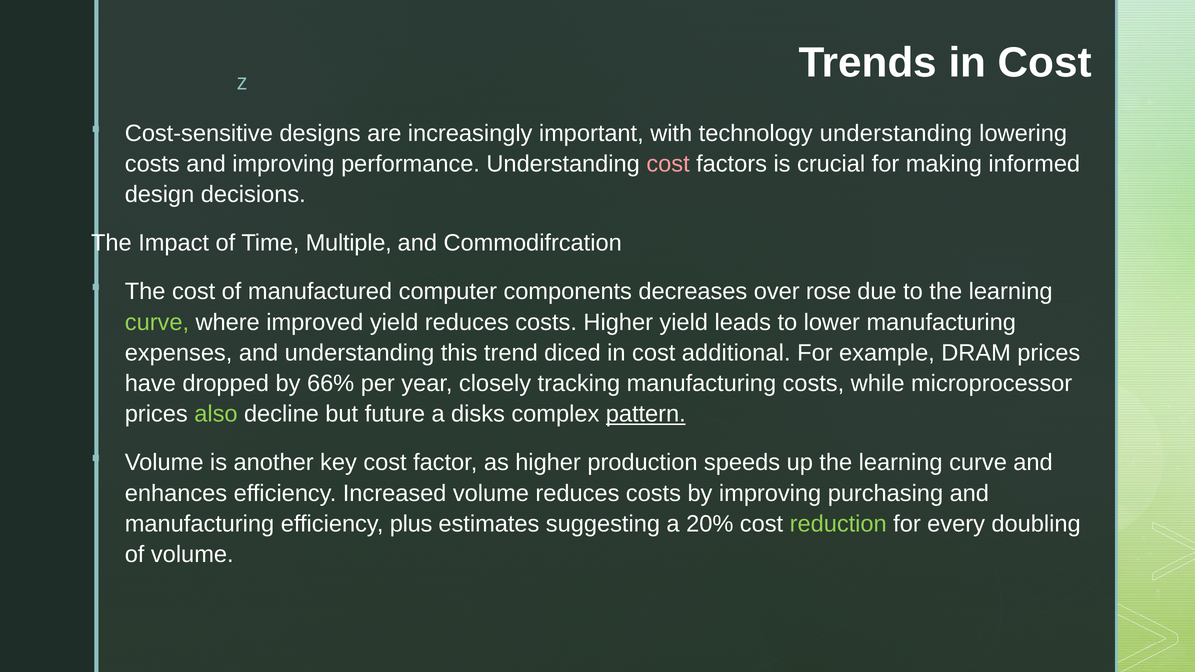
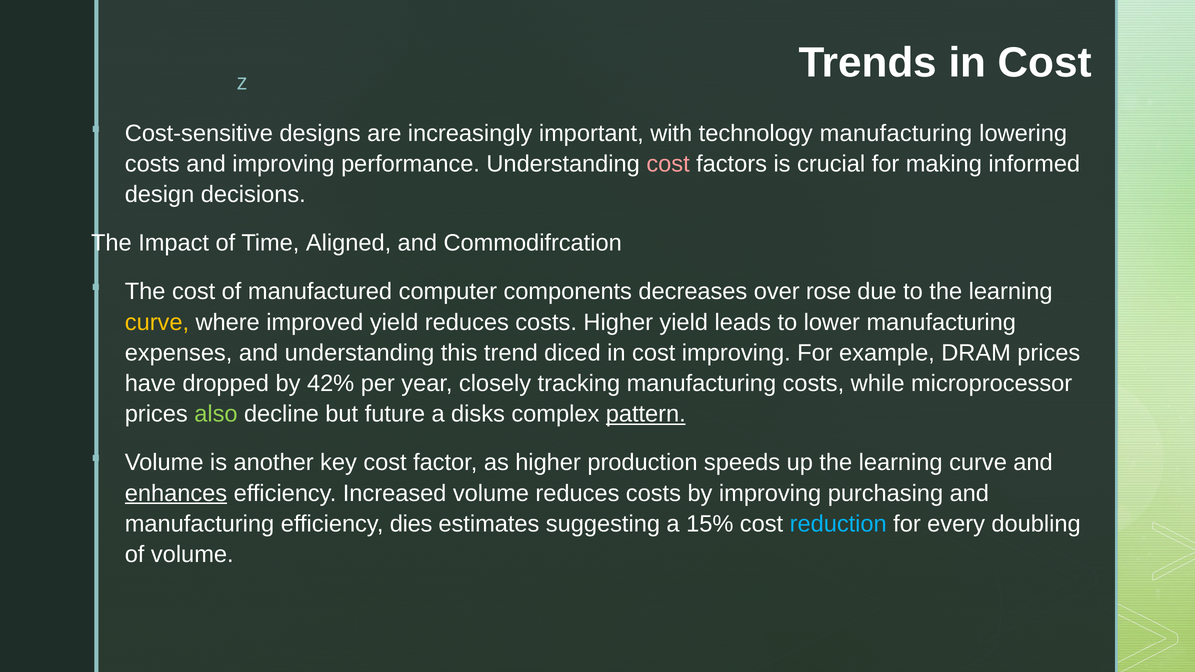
technology understanding: understanding -> manufacturing (896, 133)
Multiple: Multiple -> Aligned (349, 243)
curve colour: light green -> yellow (157, 322)
cost additional: additional -> improving (736, 353)
66%: 66% -> 42% (331, 384)
enhances underline: none -> present (176, 493)
plus: plus -> dies (411, 524)
20%: 20% -> 15% (710, 524)
reduction colour: light green -> light blue (838, 524)
